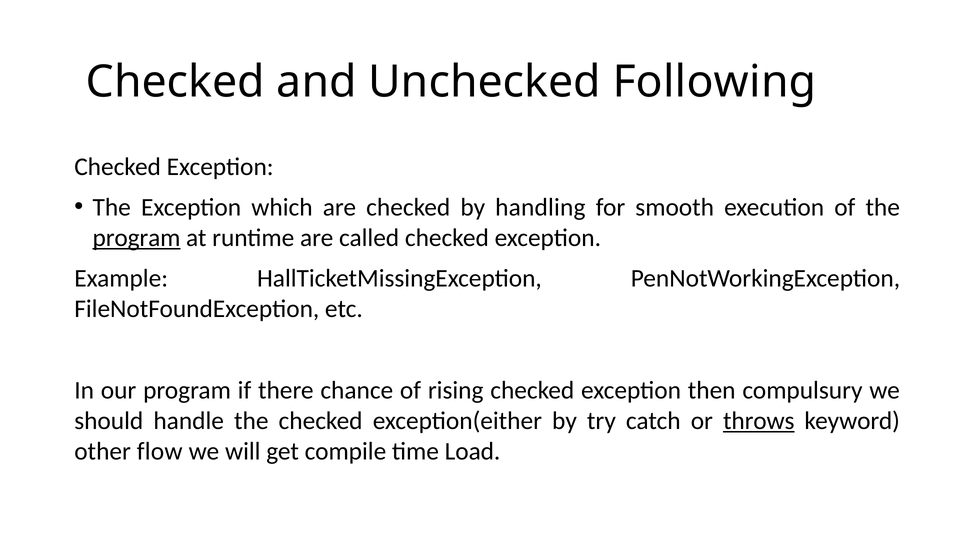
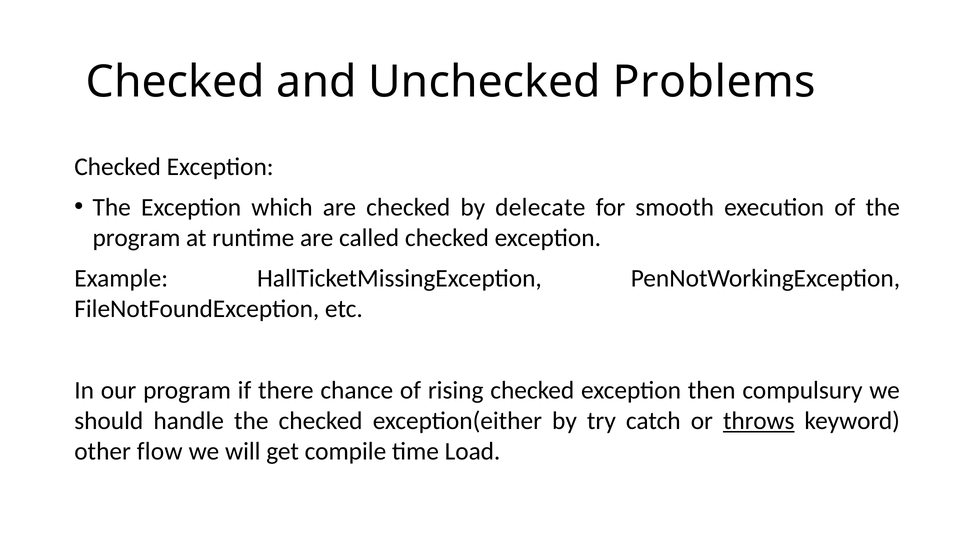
Following: Following -> Problems (714, 82)
handling: handling -> delecate (540, 207)
program underline: present -> none (137, 238)
